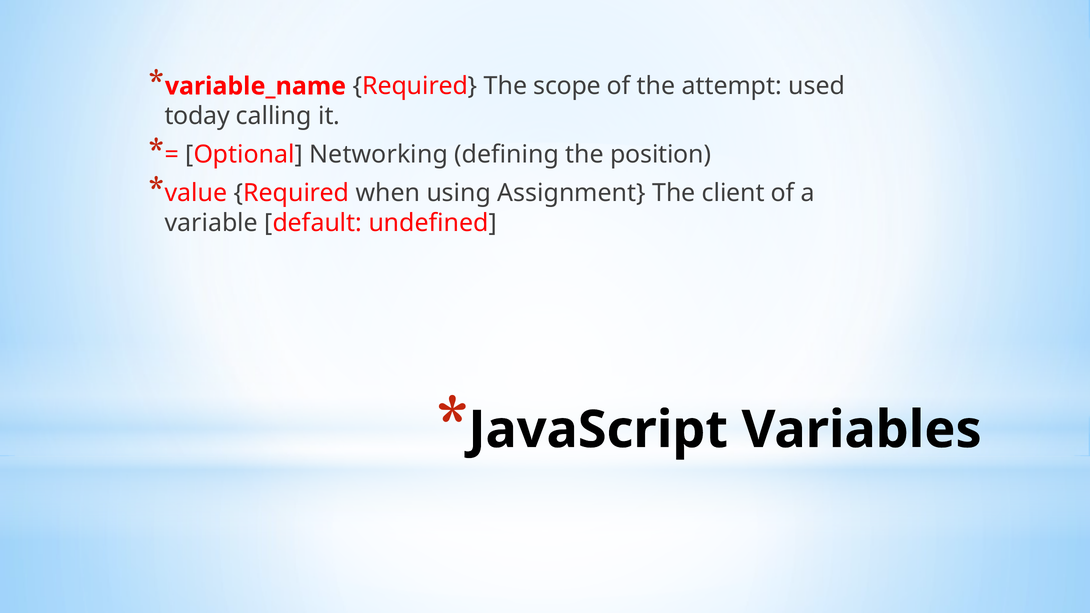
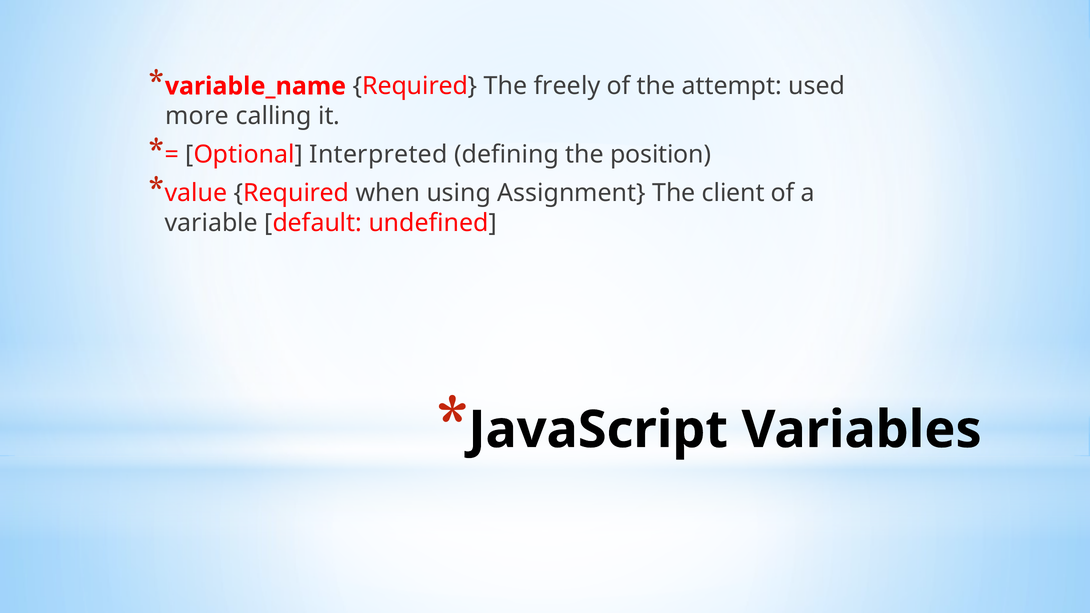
scope: scope -> freely (567, 86)
today: today -> more (197, 116)
Networking: Networking -> Interpreted (379, 155)
